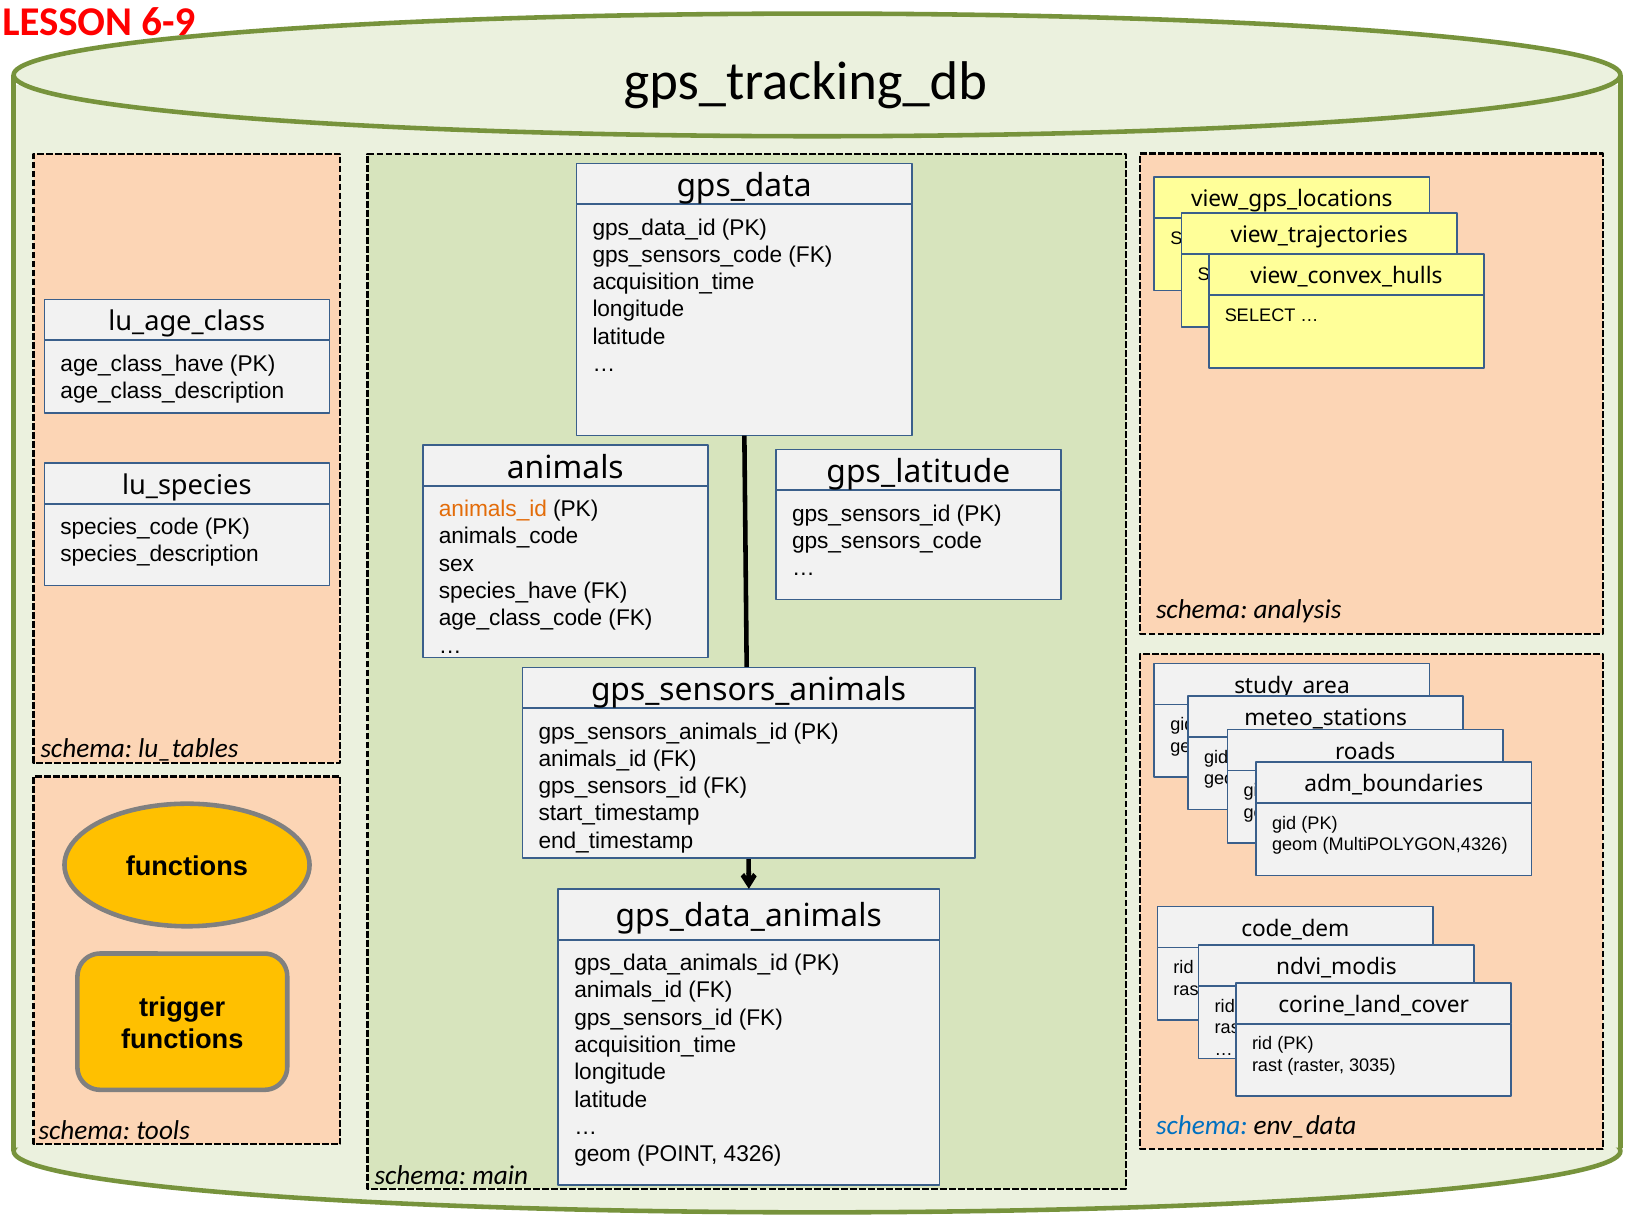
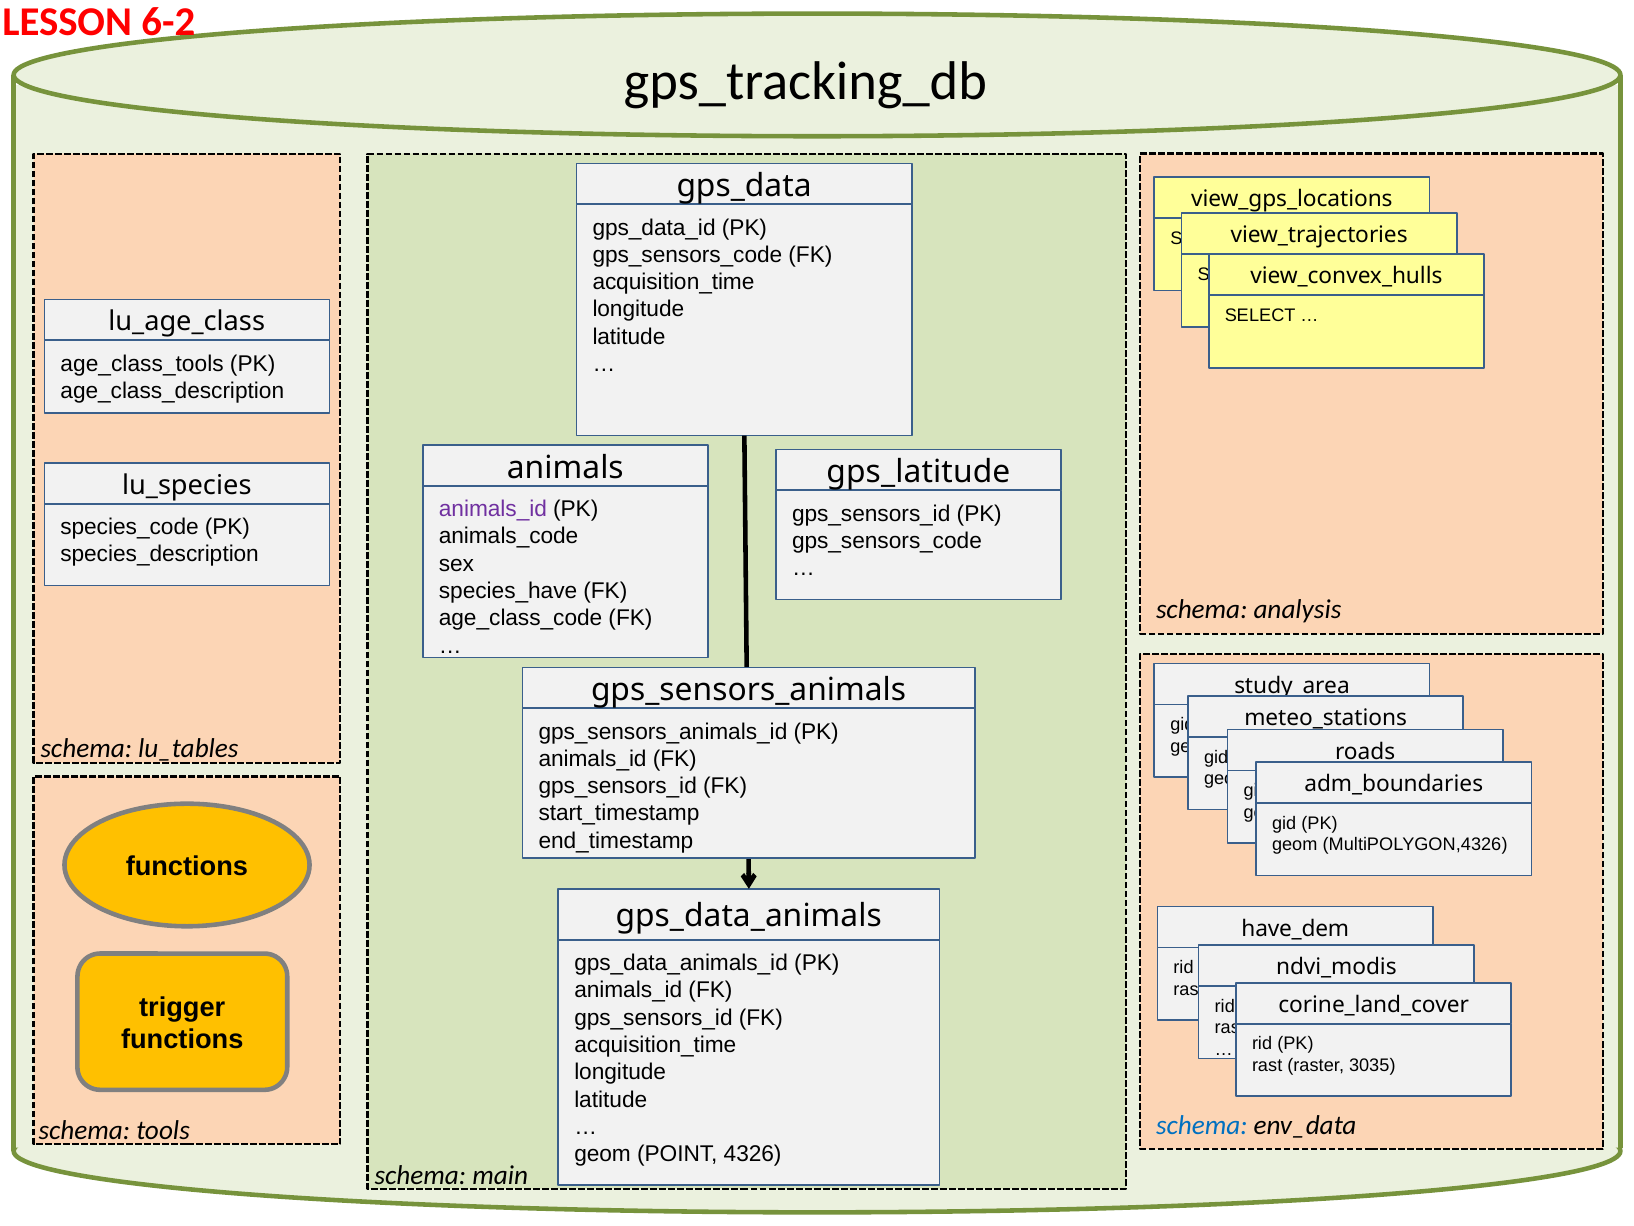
6-9: 6-9 -> 6-2 (168, 22)
age_class_have: age_class_have -> age_class_tools (142, 364)
animals_id colour: orange -> purple (493, 509)
code_dem: code_dem -> have_dem (1295, 928)
